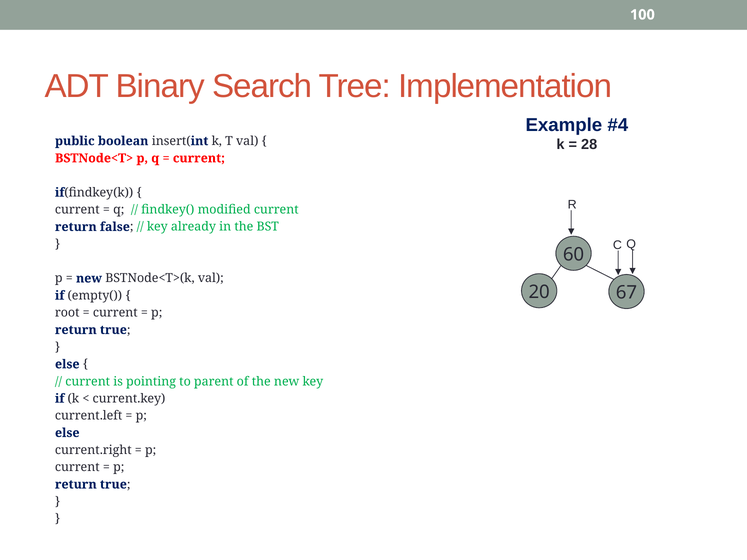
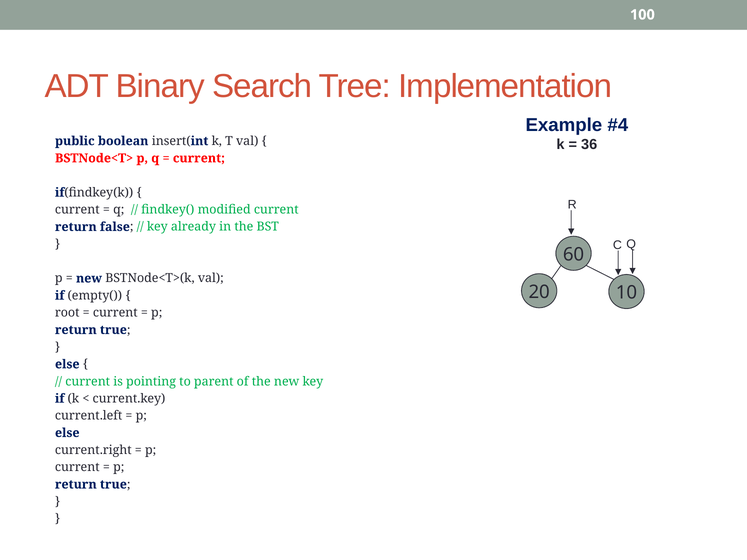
28: 28 -> 36 (589, 145)
67: 67 -> 10 (626, 293)
